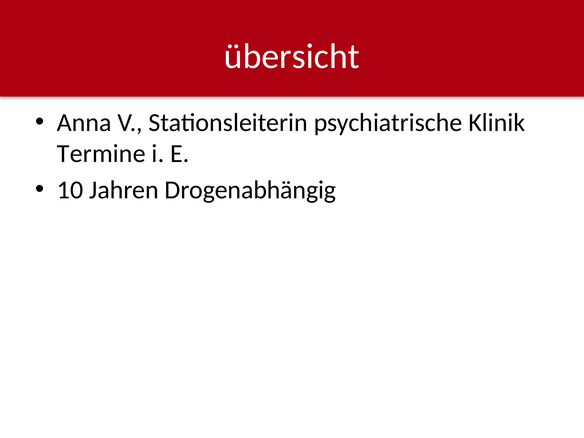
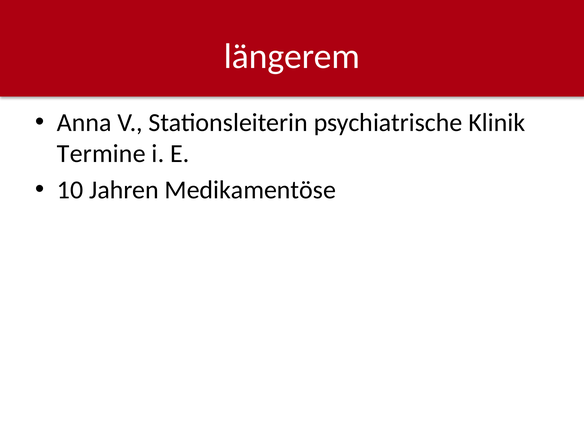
übersicht: übersicht -> längerem (292, 57)
Drogenabhängig: Drogenabhängig -> Medikamentöse (250, 190)
